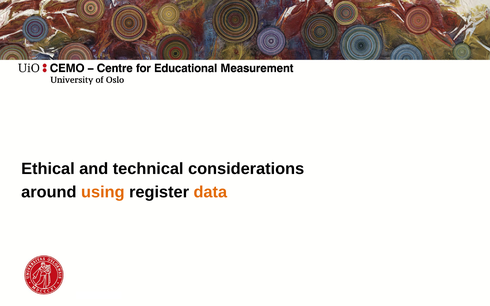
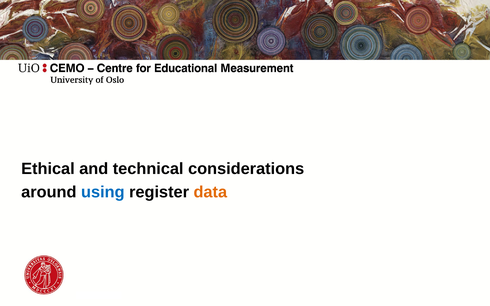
using colour: orange -> blue (103, 192)
